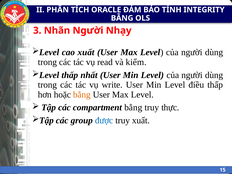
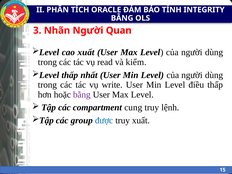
Nhạy: Nhạy -> Quan (119, 30)
bằng colour: orange -> purple (82, 95)
compartment bằng: bằng -> cung (133, 108)
thực: thực -> lệnh (170, 108)
